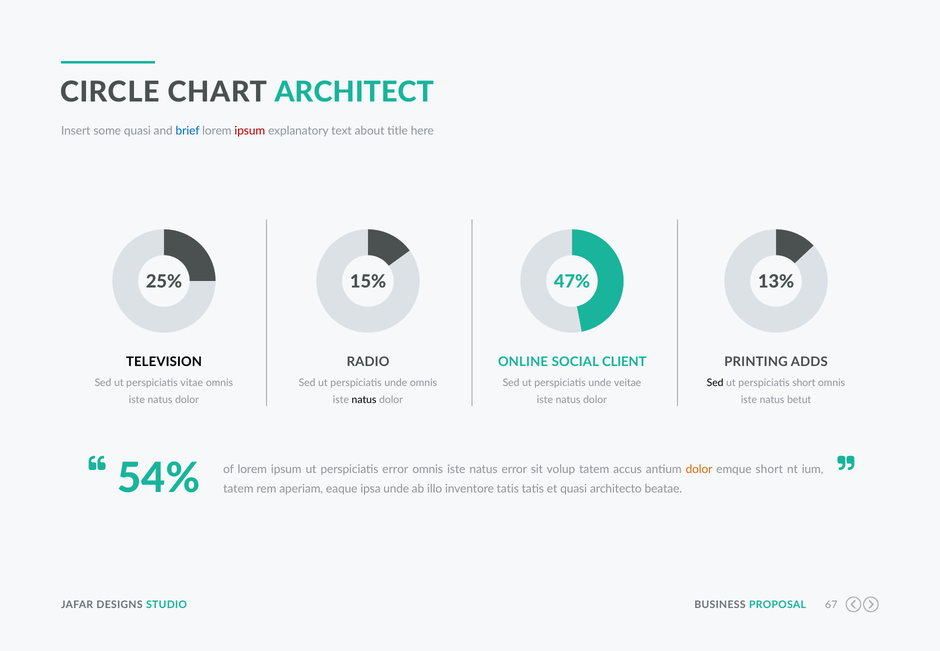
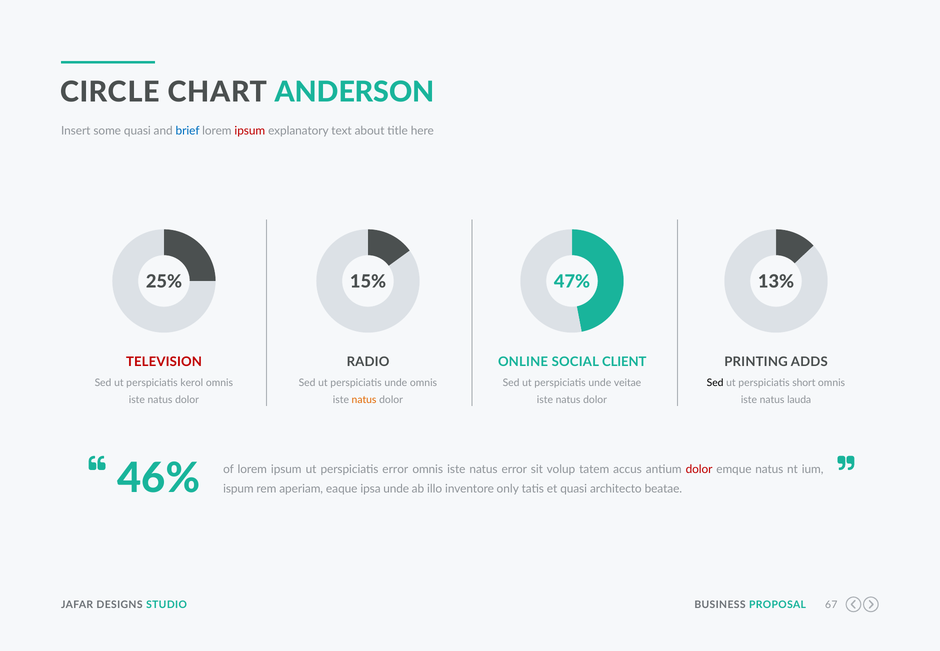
ARCHITECT: ARCHITECT -> ANDERSON (355, 92)
TELEVISION colour: black -> red (164, 362)
vitae: vitae -> kerol (192, 383)
natus colour: black -> orange (364, 400)
betut: betut -> lauda (799, 400)
54%: 54% -> 46% (159, 478)
dolor colour: orange -> red (699, 469)
emque short: short -> natus (769, 469)
tatem: tatem -> ispum (238, 489)
inventore tatis: tatis -> only (508, 489)
